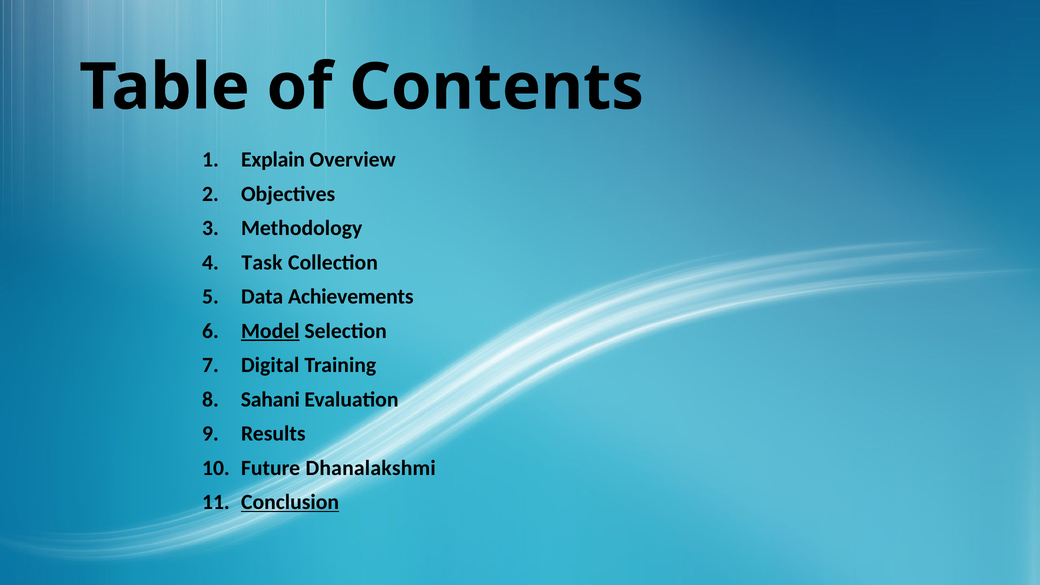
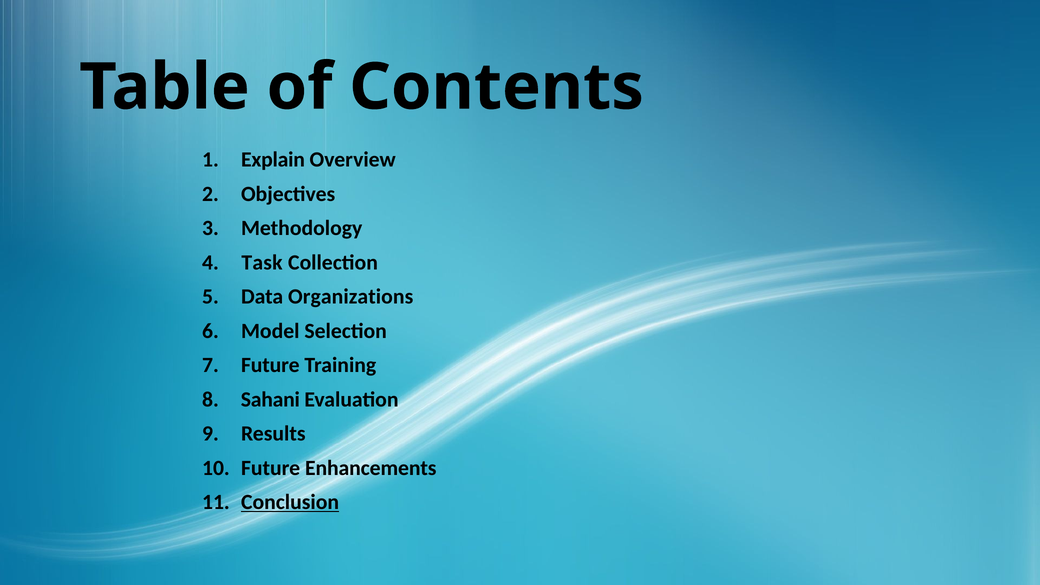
Achievements: Achievements -> Organizations (351, 297)
Model underline: present -> none (270, 331)
Digital: Digital -> Future (270, 365)
Dhanalakshmi: Dhanalakshmi -> Enhancements (371, 468)
